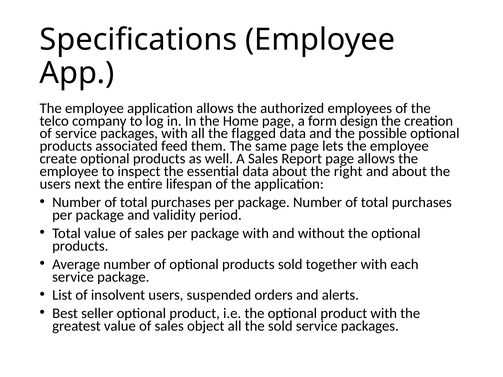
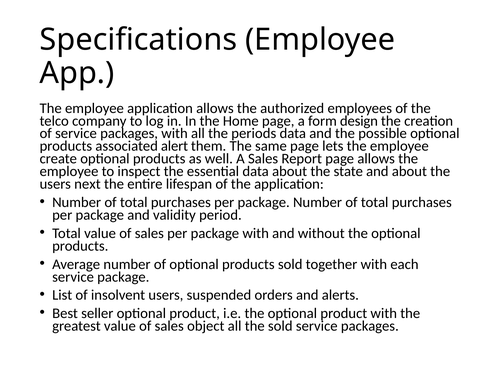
flagged: flagged -> periods (254, 134)
feed: feed -> alert (175, 146)
right: right -> state (348, 172)
